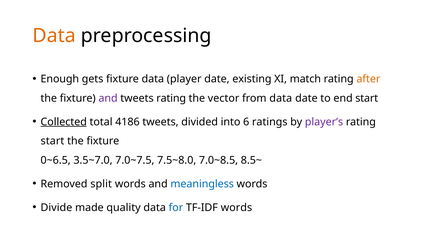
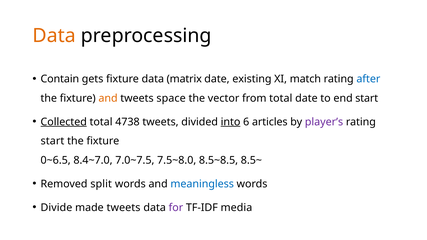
Enough: Enough -> Contain (60, 79)
player: player -> matrix (184, 79)
after colour: orange -> blue (368, 79)
and colour: purple -> orange (108, 98)
tweets rating: rating -> space (171, 98)
from data: data -> total (281, 98)
4186: 4186 -> 4738 (127, 122)
into underline: none -> present (231, 122)
ratings: ratings -> articles (270, 122)
3.5~7.0: 3.5~7.0 -> 8.4~7.0 (93, 160)
7.0~8.5: 7.0~8.5 -> 8.5~8.5 (219, 160)
made quality: quality -> tweets (124, 208)
for colour: blue -> purple (176, 208)
TF-IDF words: words -> media (236, 208)
